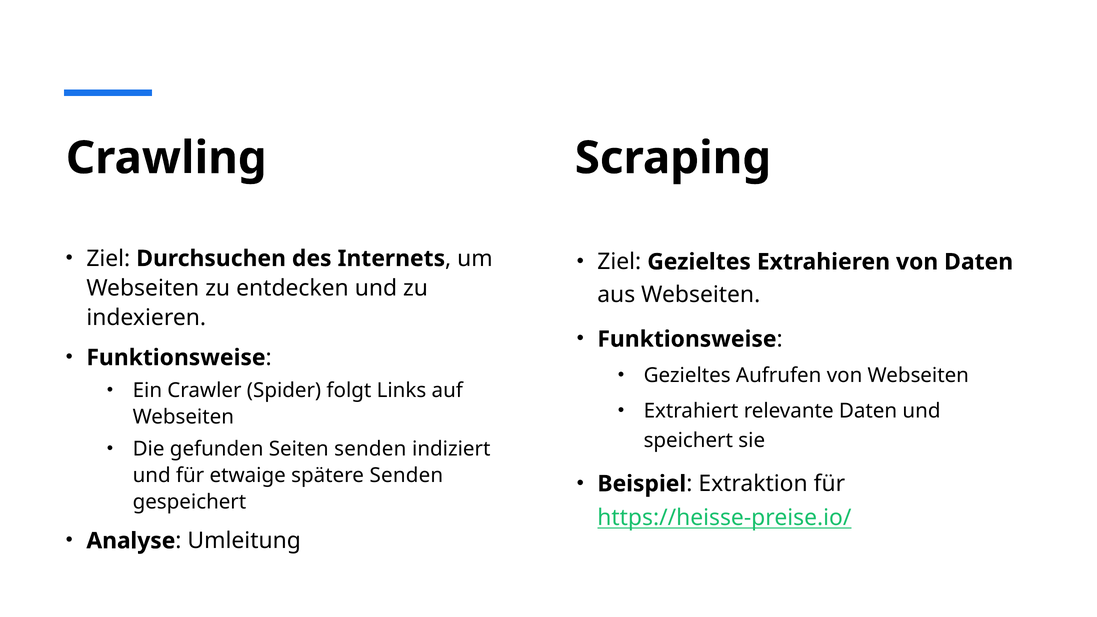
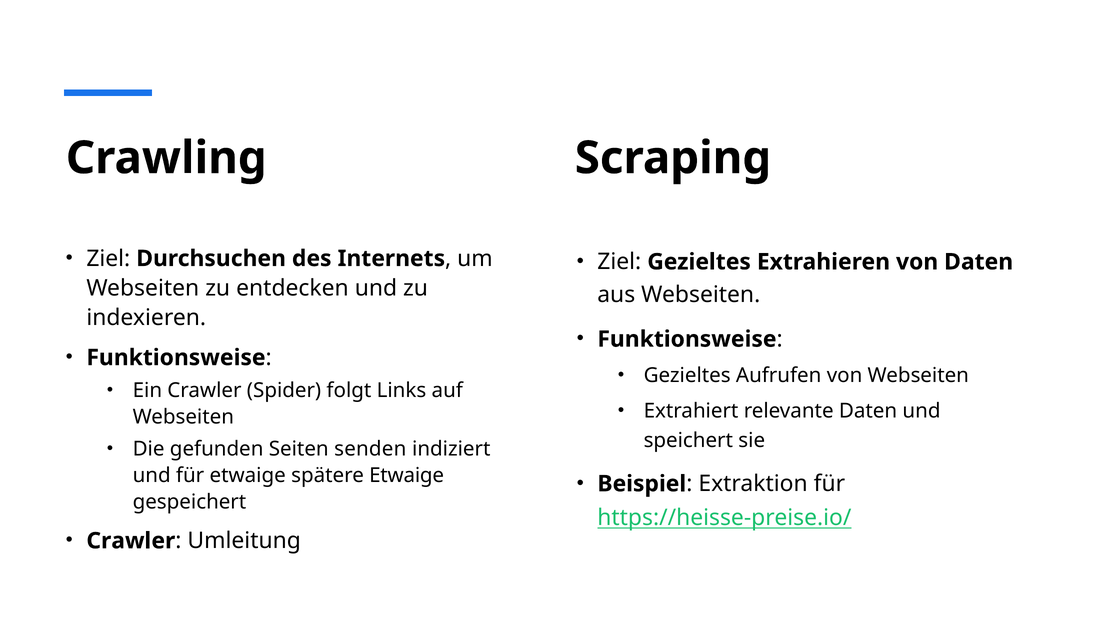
spätere Senden: Senden -> Etwaige (407, 476)
Analyse: Analyse -> Crawler (131, 541)
